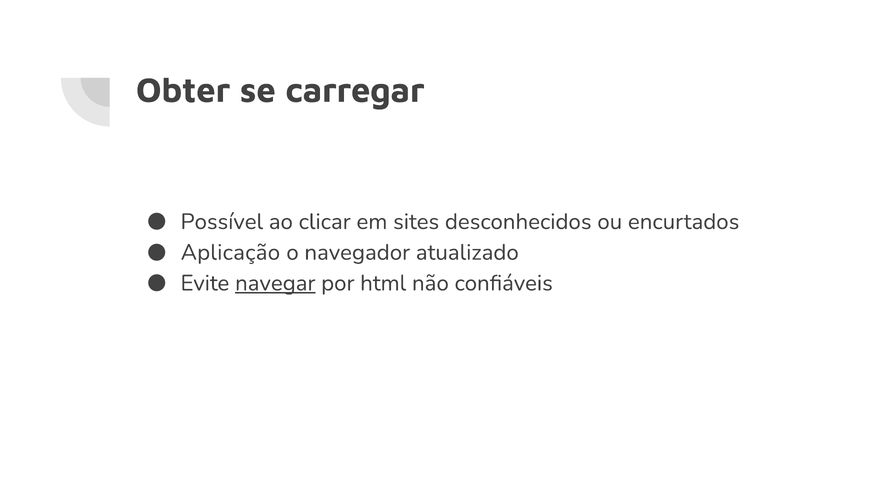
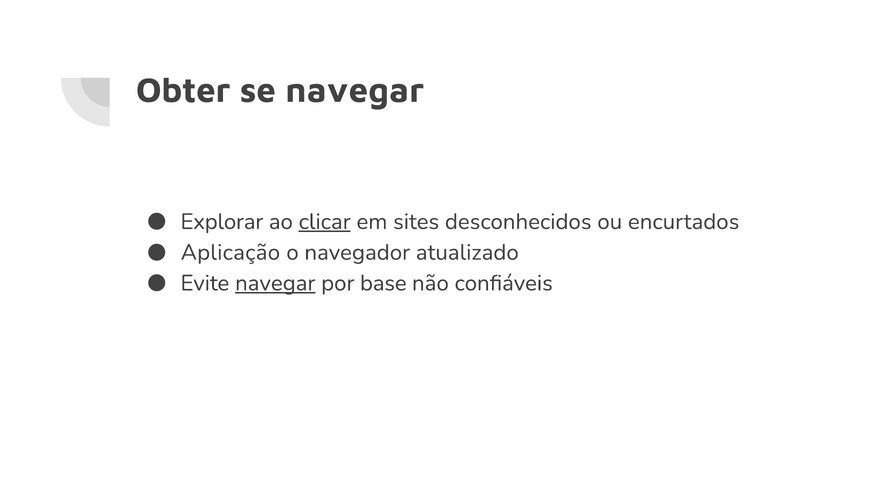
se carregar: carregar -> navegar (355, 90)
Possível: Possível -> Explorar (222, 222)
clicar underline: none -> present (325, 222)
html: html -> base (383, 283)
